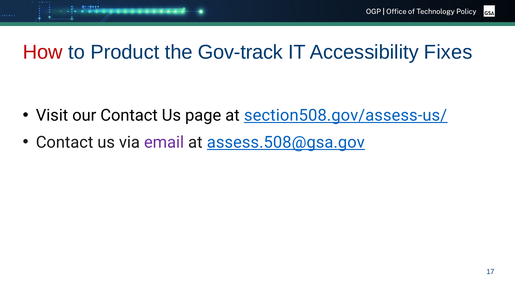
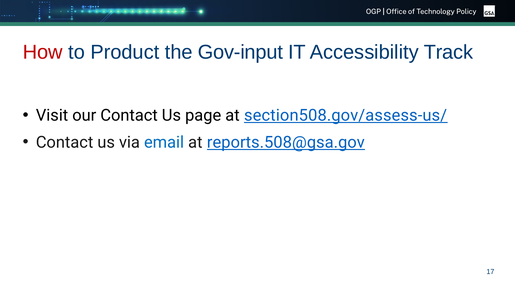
Gov-track: Gov-track -> Gov-input (240, 52)
Fixes: Fixes -> Track (448, 52)
email colour: purple -> blue (164, 142)
assess.508@gsa.gov: assess.508@gsa.gov -> reports.508@gsa.gov (286, 142)
